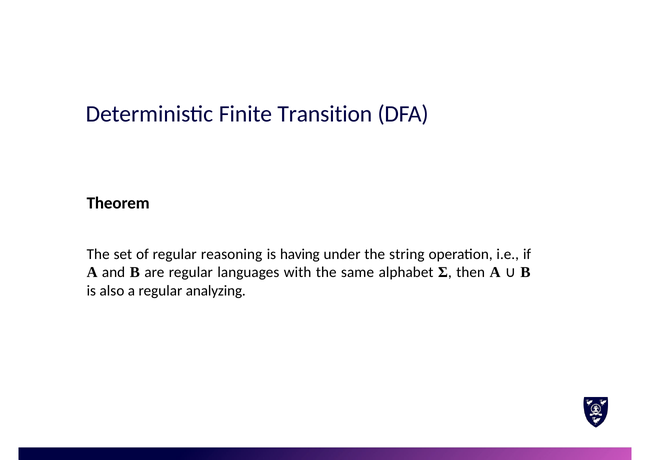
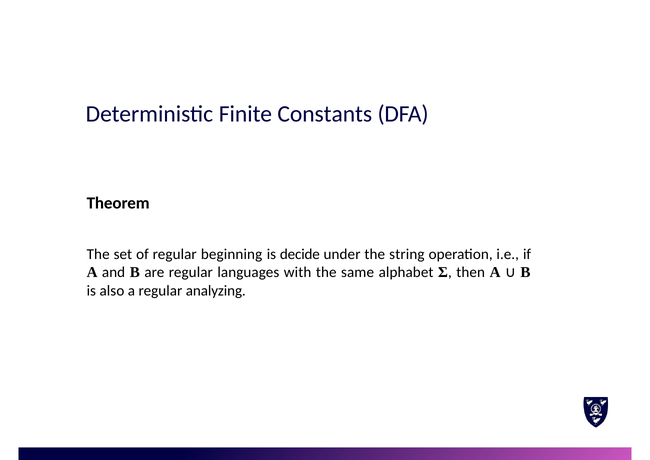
Transition: Transition -> Constants (325, 114)
reasoning: reasoning -> beginning (232, 254)
having: having -> decide (300, 254)
